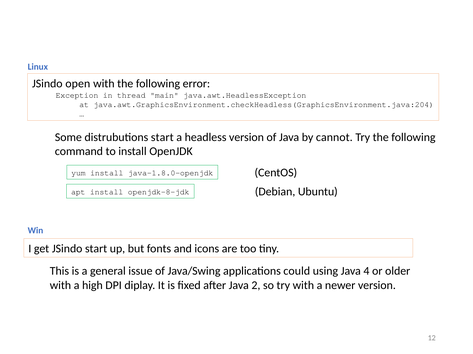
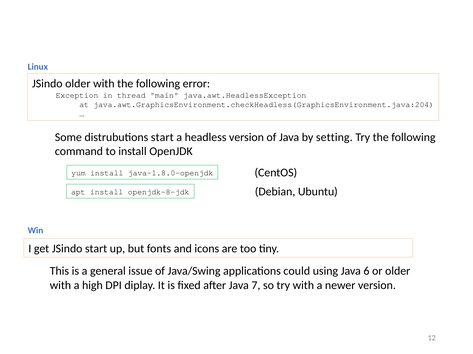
JSindo open: open -> older (78, 84)
cannot: cannot -> setting (334, 138)
4: 4 -> 6 (366, 272)
2: 2 -> 7 (256, 286)
